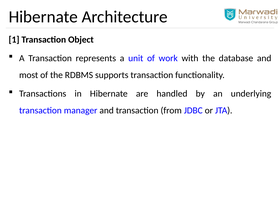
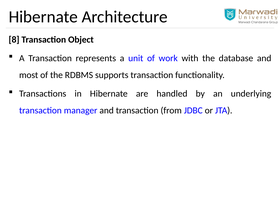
1: 1 -> 8 (14, 40)
